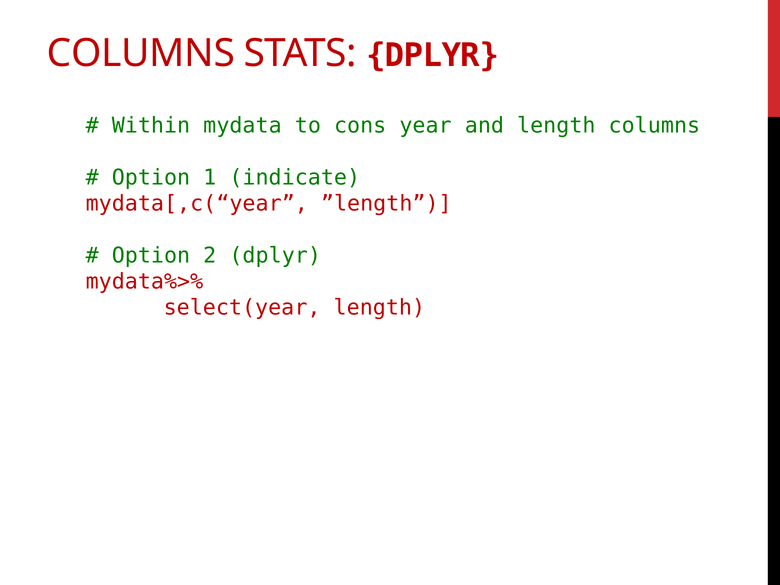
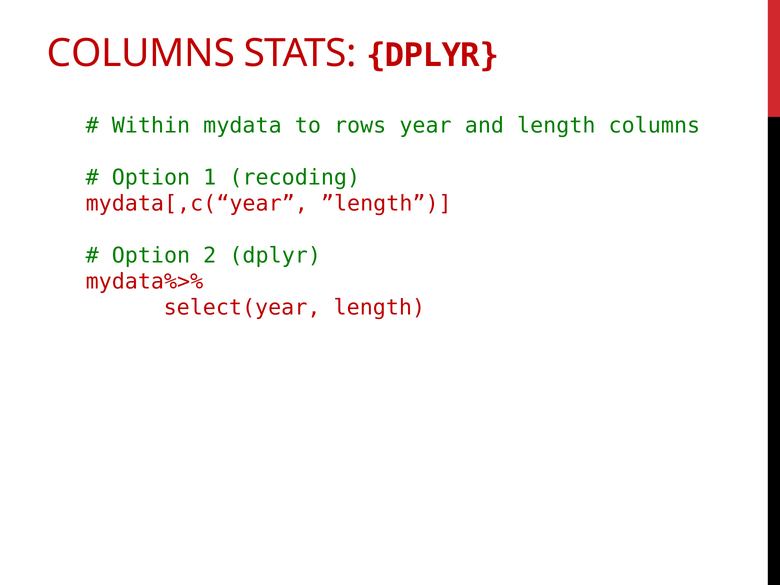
cons: cons -> rows (360, 126)
indicate: indicate -> recoding (295, 178)
